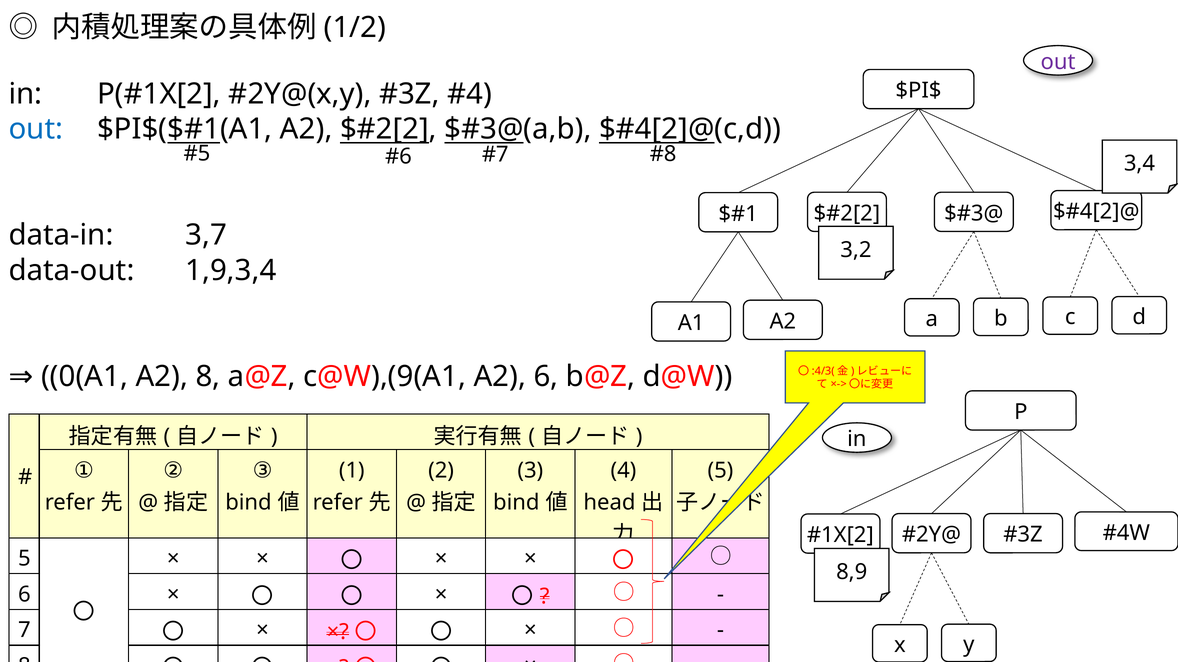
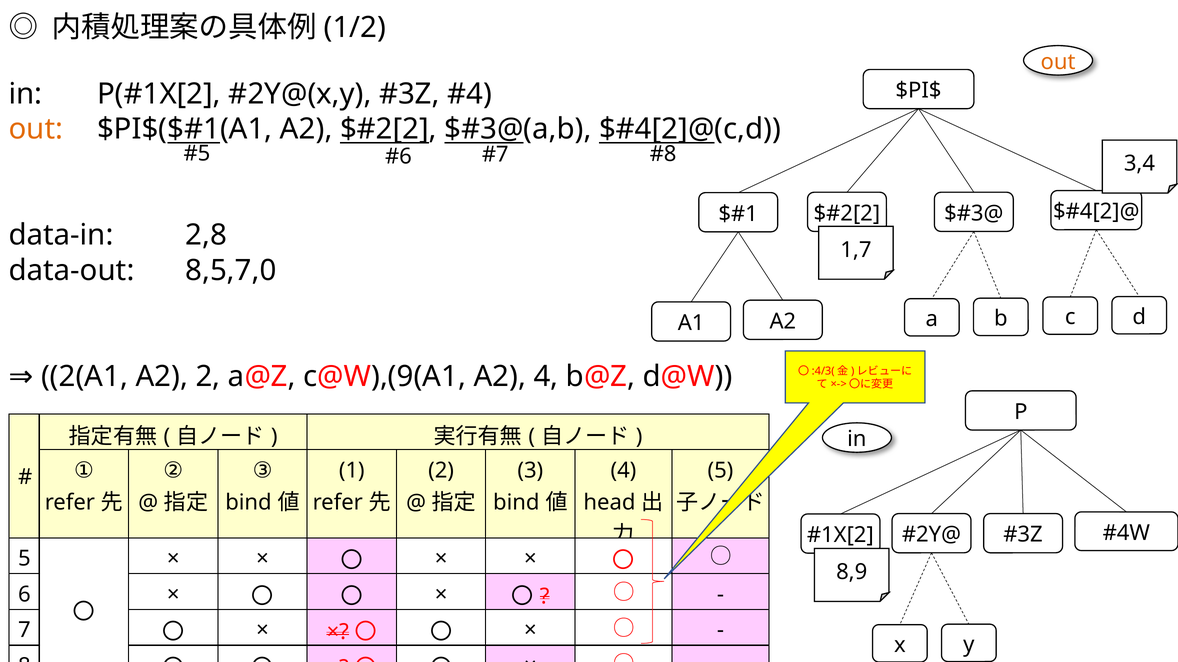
out colour: purple -> orange (1058, 62)
out colour: blue -> orange (36, 129)
3,7: 3,7 -> 2,8 (206, 235)
3,2: 3,2 -> 1,7 (856, 250)
1,9,3,4: 1,9,3,4 -> 8,5,7,0 (231, 271)
0(A1: 0(A1 -> 2(A1 (84, 377)
A2 8: 8 -> 2 (208, 377)
A2 6: 6 -> 4 (546, 377)
